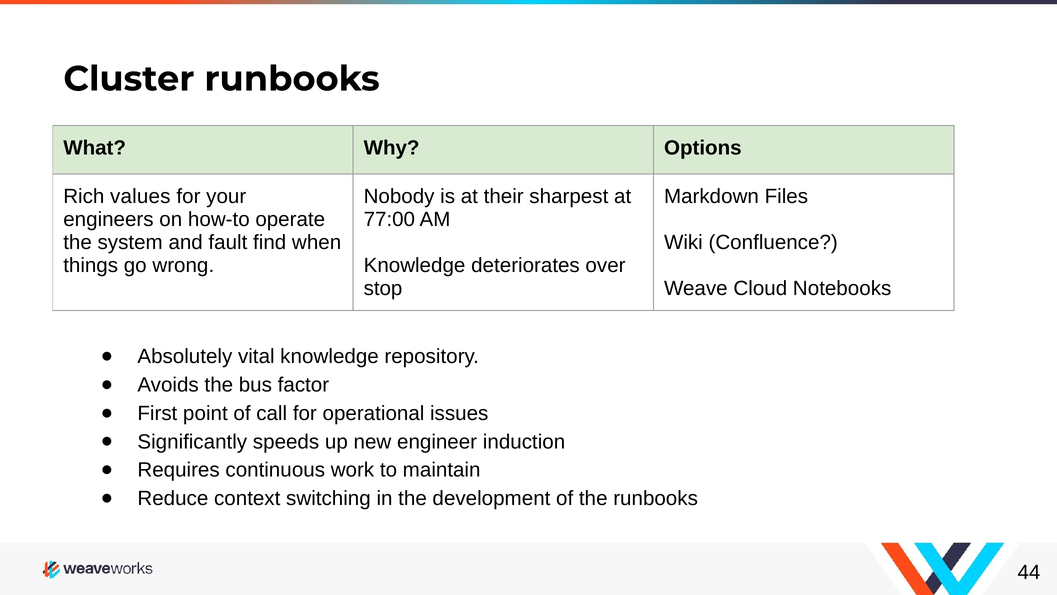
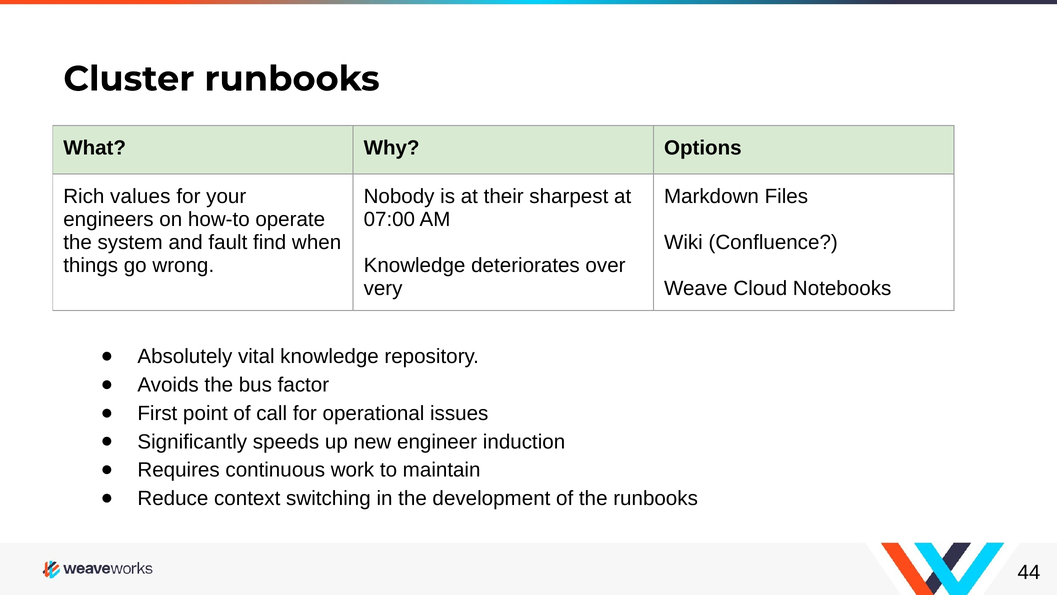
77:00: 77:00 -> 07:00 (389, 219)
stop: stop -> very (383, 288)
